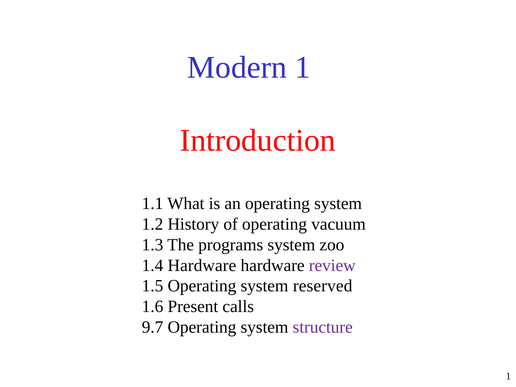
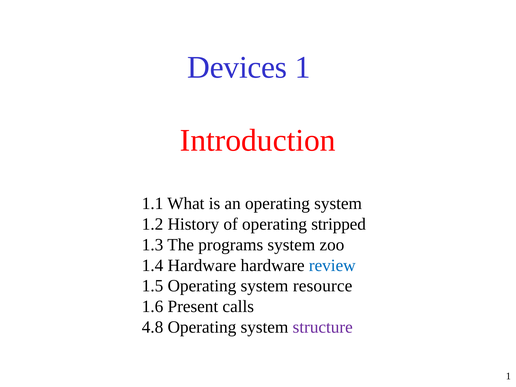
Modern: Modern -> Devices (237, 67)
vacuum: vacuum -> stripped (339, 224)
review colour: purple -> blue (332, 265)
reserved: reserved -> resource (323, 286)
9.7: 9.7 -> 4.8 (153, 327)
